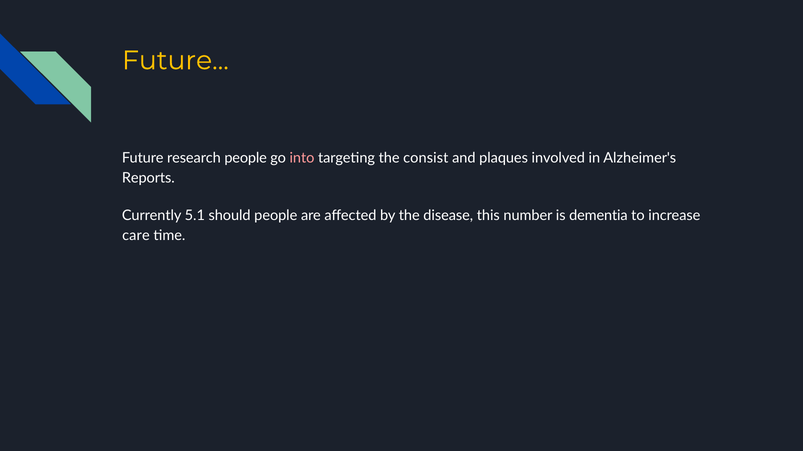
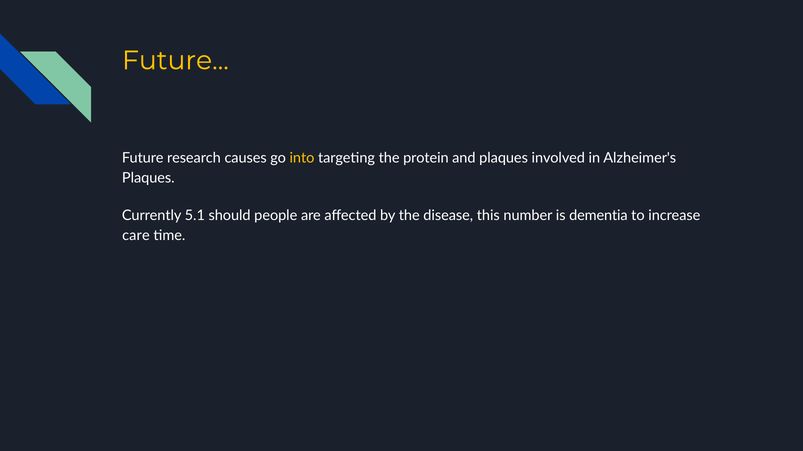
research people: people -> causes (246, 158)
into colour: pink -> yellow (302, 158)
consist: consist -> protein (426, 158)
Reports: Reports -> Plaques (148, 178)
